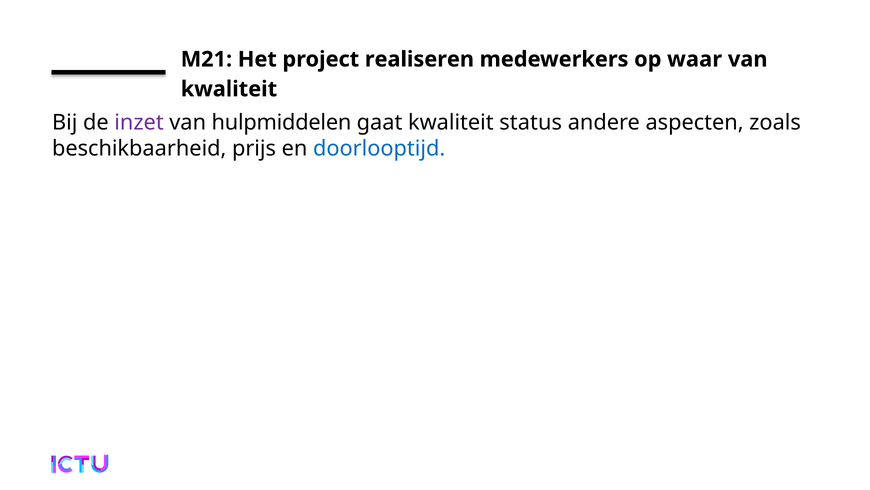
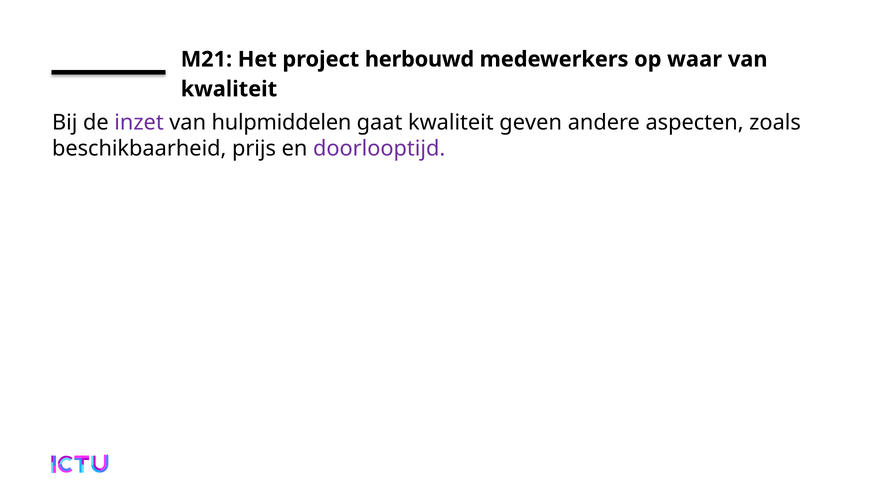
realiseren: realiseren -> herbouwd (419, 59)
status: status -> geven (531, 122)
doorlooptijd colour: blue -> purple (379, 148)
